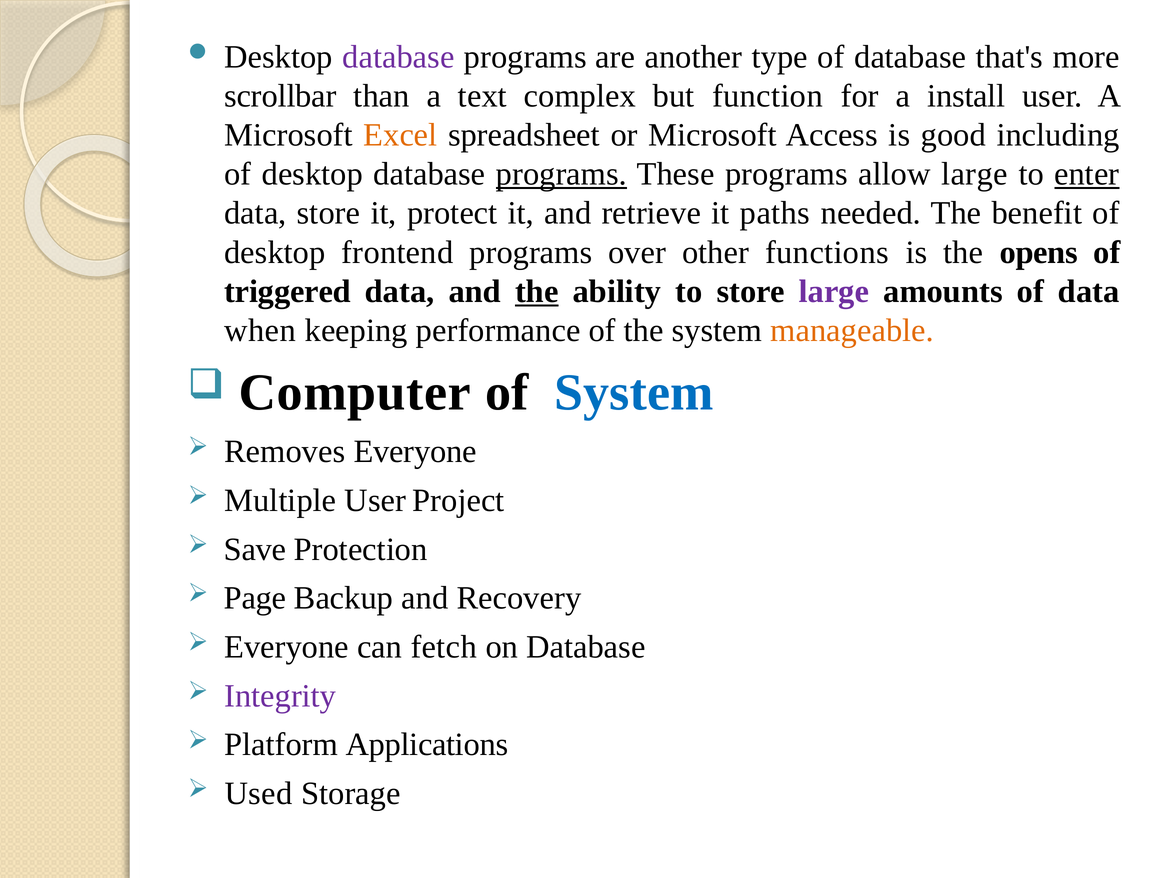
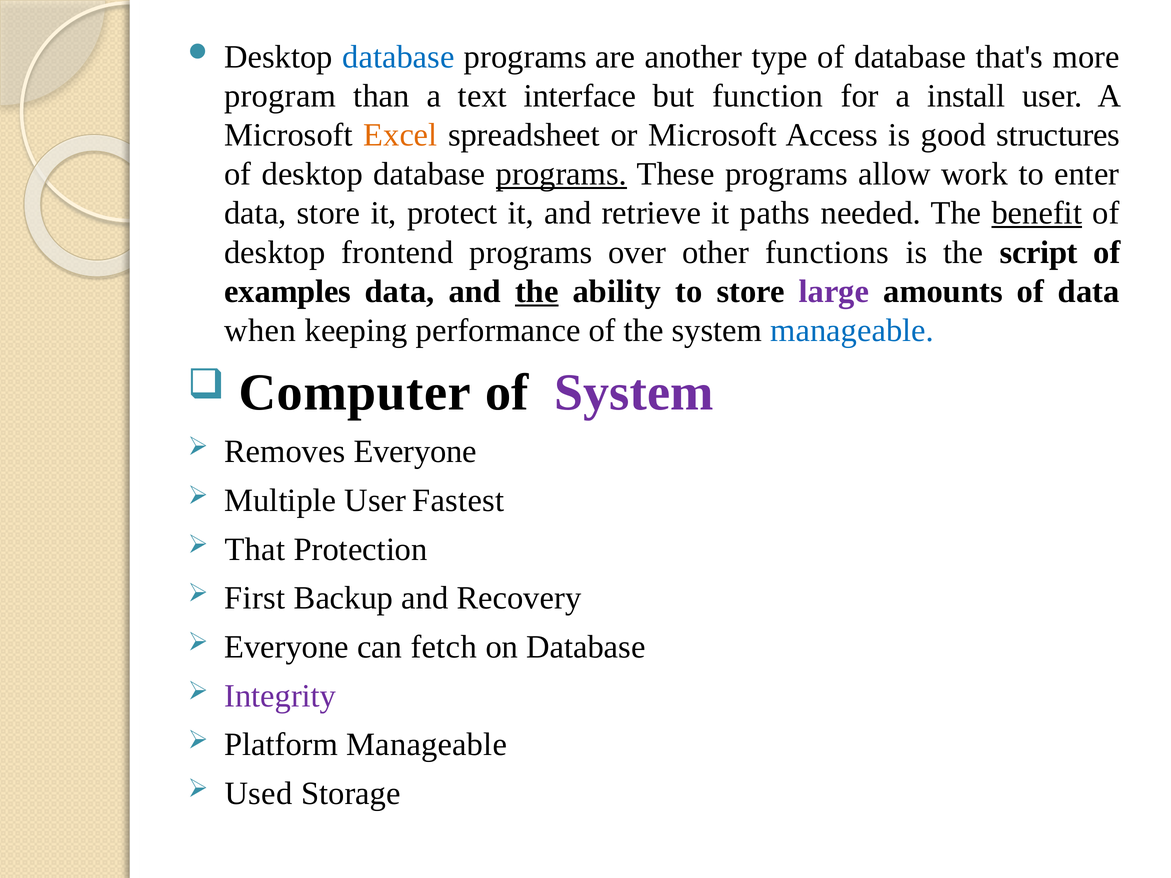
database colour: purple -> blue (398, 57)
scrollbar: scrollbar -> program (280, 96)
complex: complex -> interface (580, 96)
including: including -> structures (1058, 135)
allow large: large -> work (975, 174)
enter underline: present -> none (1087, 174)
benefit underline: none -> present (1037, 213)
opens: opens -> script (1039, 252)
triggered: triggered -> examples (288, 291)
manageable colour: orange -> blue (852, 331)
System colour: blue -> purple (634, 392)
Project: Project -> Fastest (458, 501)
Save: Save -> That (255, 549)
Page: Page -> First (255, 598)
Platform Applications: Applications -> Manageable (427, 745)
